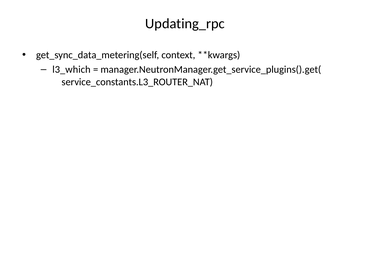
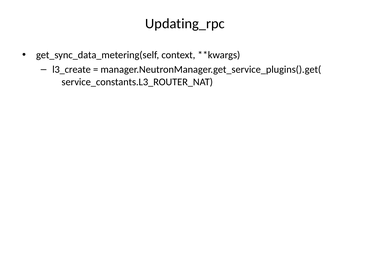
l3_which: l3_which -> l3_create (72, 69)
